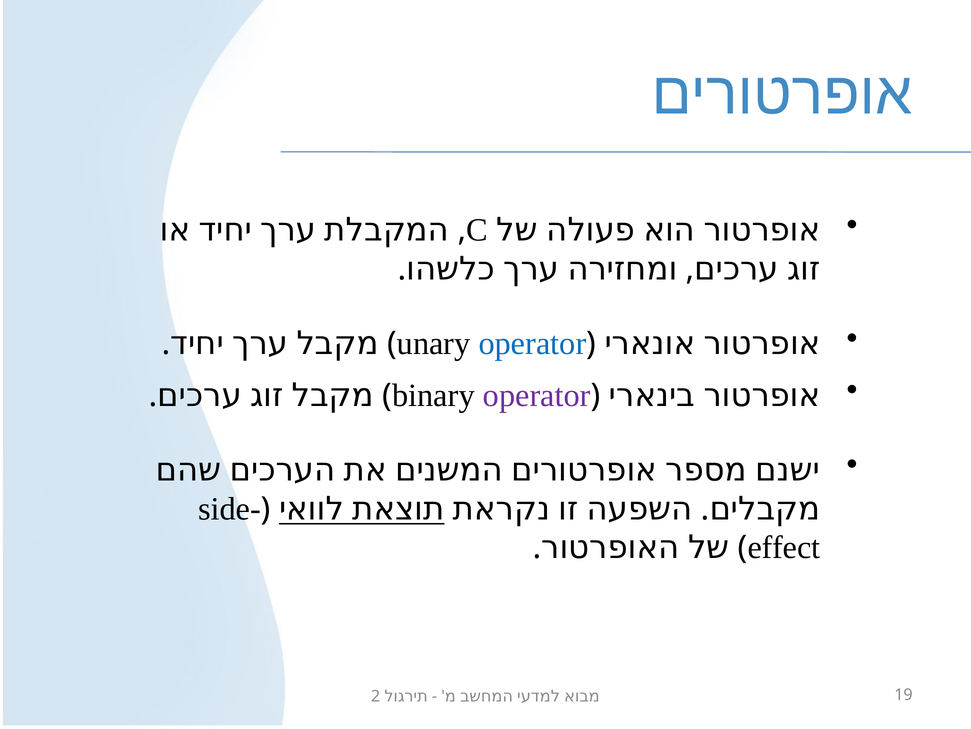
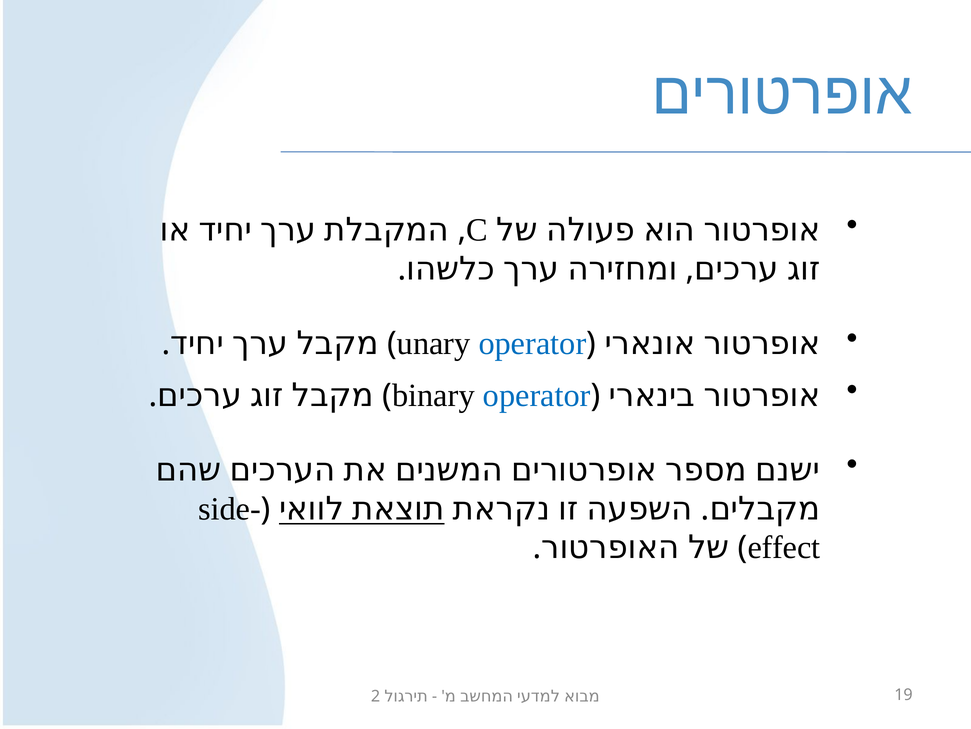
operator colour: purple -> blue (537, 395)
